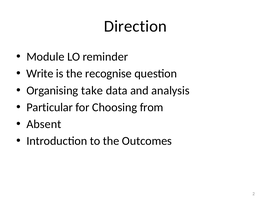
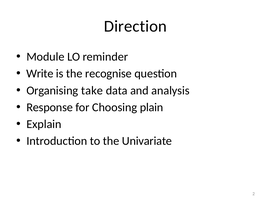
Particular: Particular -> Response (50, 107)
from: from -> plain (152, 107)
Absent: Absent -> Explain (44, 124)
Outcomes: Outcomes -> Univariate (147, 141)
